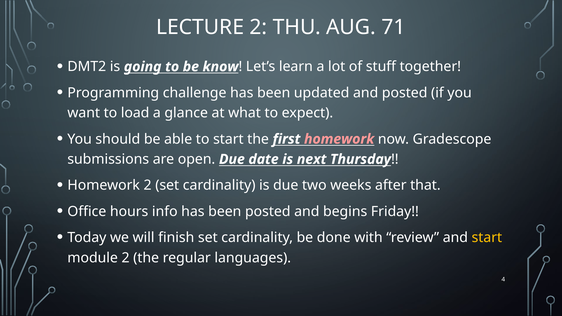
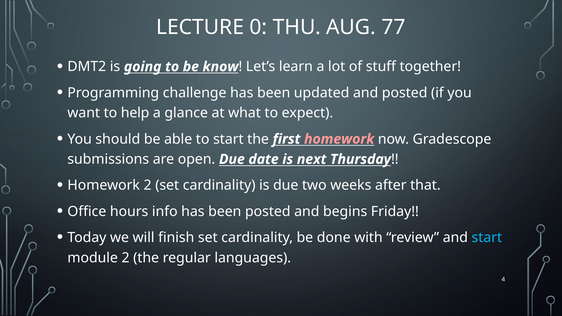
LECTURE 2: 2 -> 0 (258, 27)
71: 71 -> 77 (393, 27)
load: load -> help (135, 113)
start colour: yellow -> light blue (487, 238)
